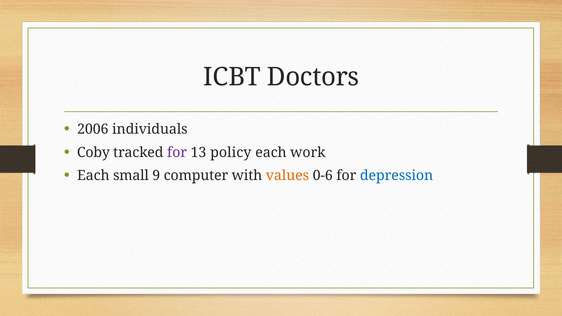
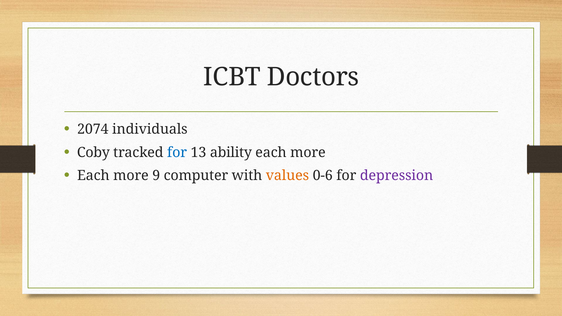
2006: 2006 -> 2074 (93, 129)
for colour: purple -> blue (177, 153)
policy: policy -> ability (231, 153)
work: work -> more (308, 153)
small: small -> more (131, 176)
depression colour: blue -> purple (397, 176)
